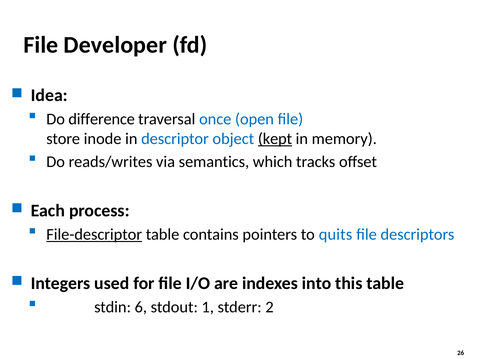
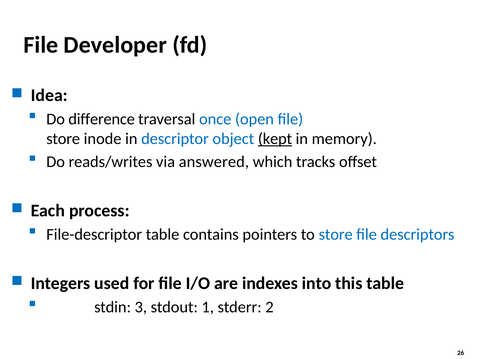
semantics: semantics -> answered (214, 162)
File-descriptor underline: present -> none (94, 235)
to quits: quits -> store (336, 235)
6: 6 -> 3 (141, 307)
